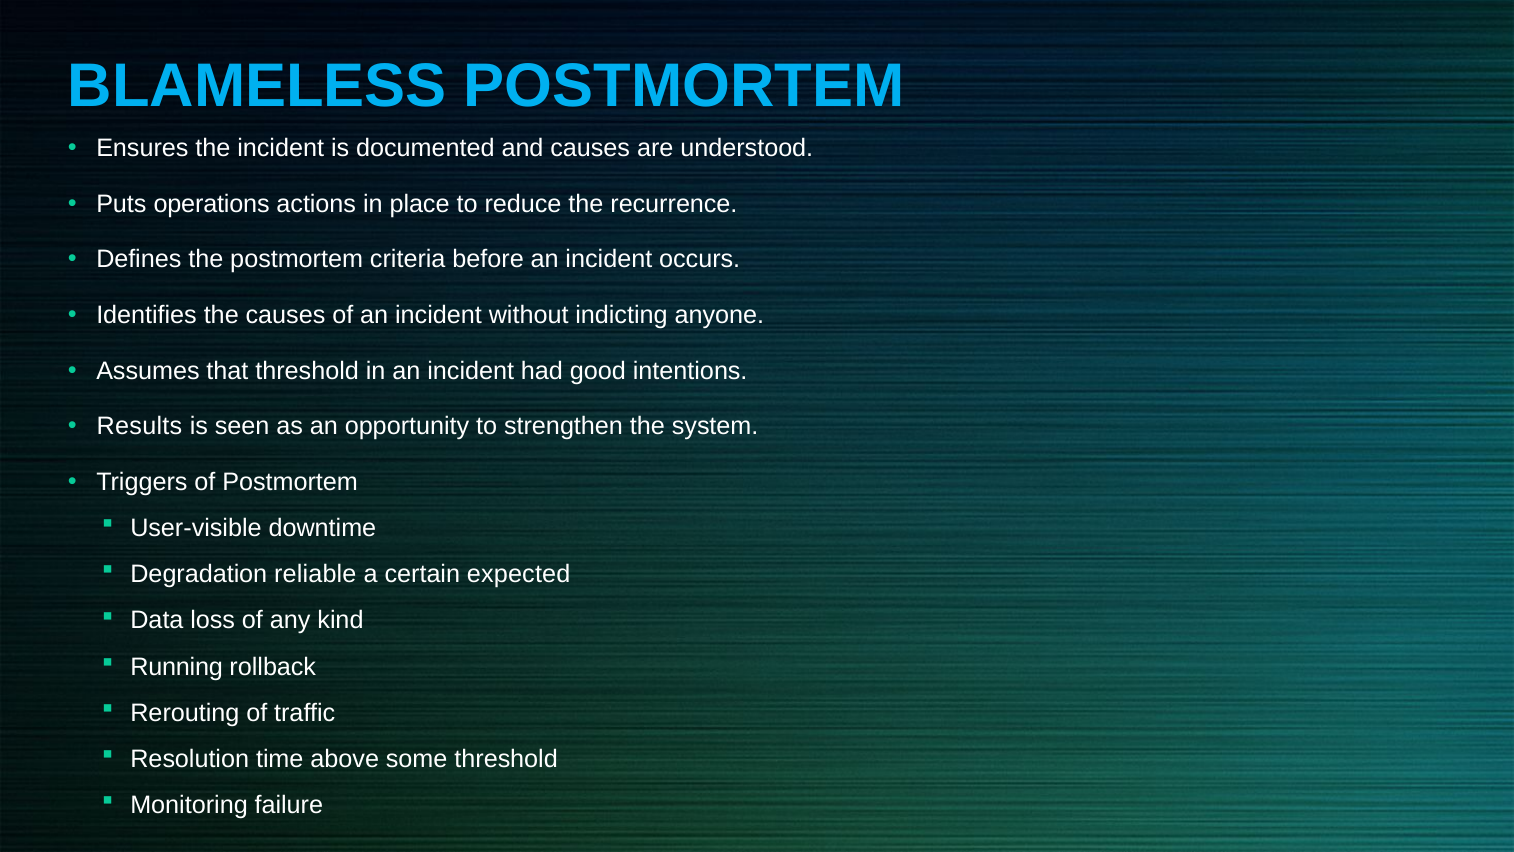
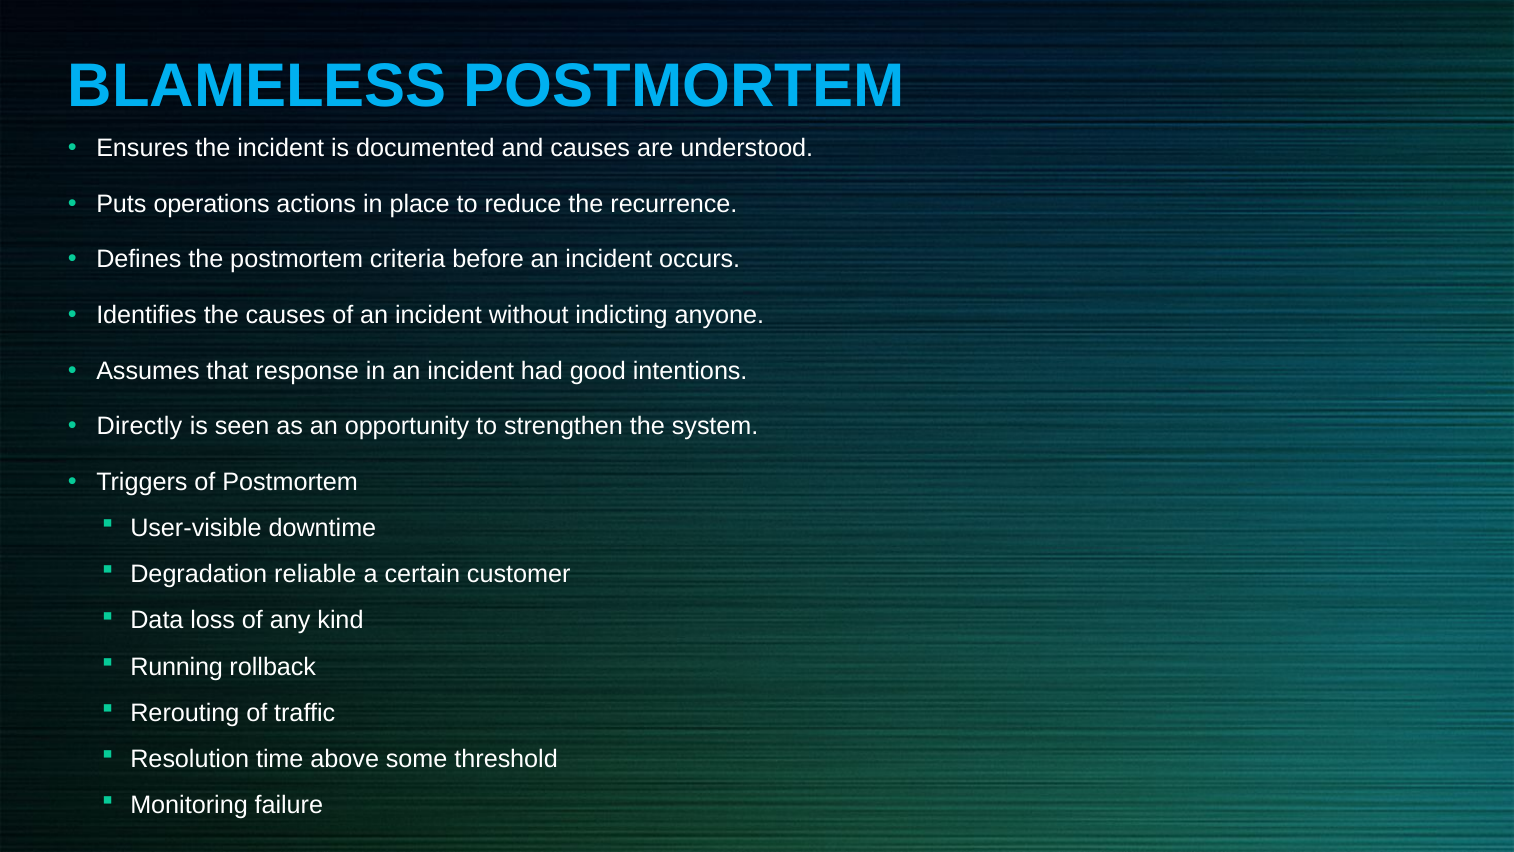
that threshold: threshold -> response (307, 371)
Results: Results -> Directly (139, 426)
expected: expected -> customer (519, 574)
